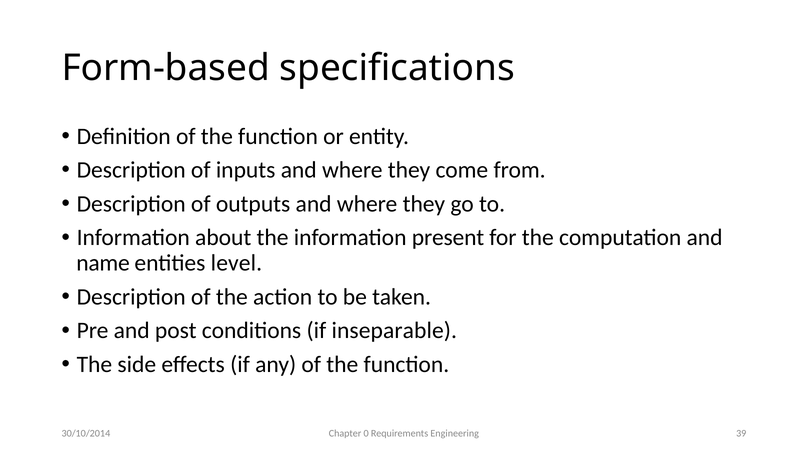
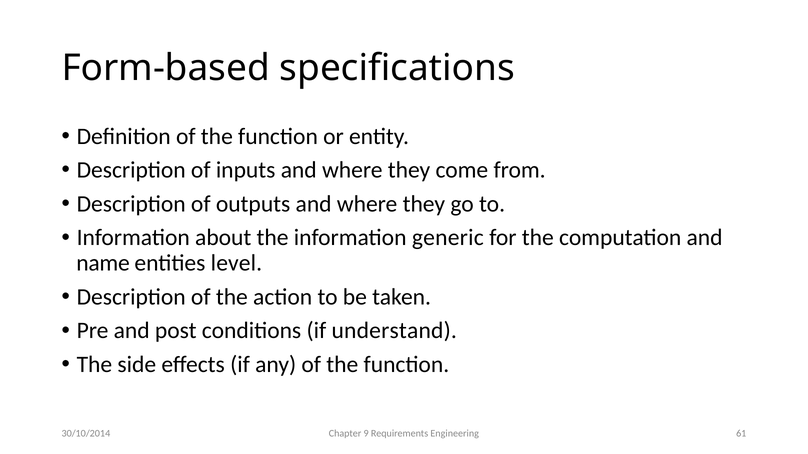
present: present -> generic (448, 238)
inseparable: inseparable -> understand (394, 331)
0: 0 -> 9 (366, 434)
39: 39 -> 61 (741, 434)
